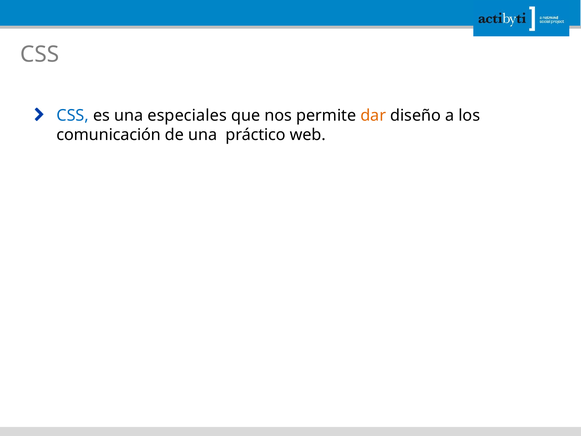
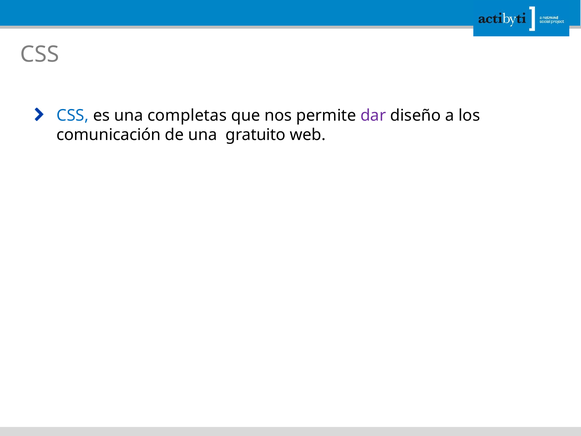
especiales: especiales -> completas (187, 115)
dar colour: orange -> purple (373, 115)
práctico: práctico -> gratuito (256, 135)
